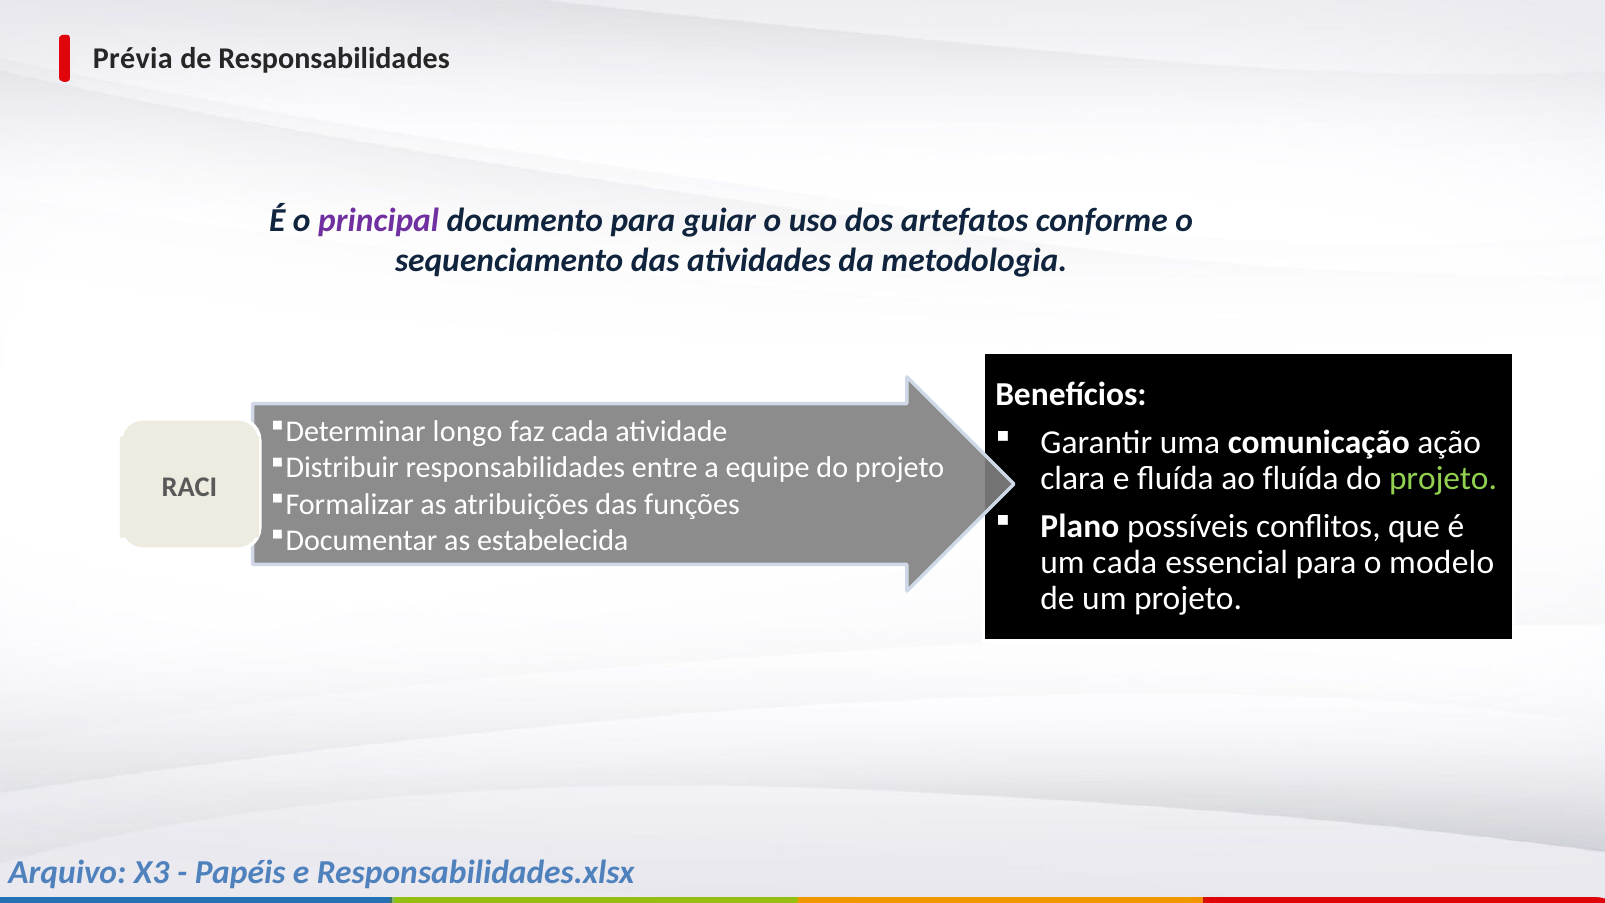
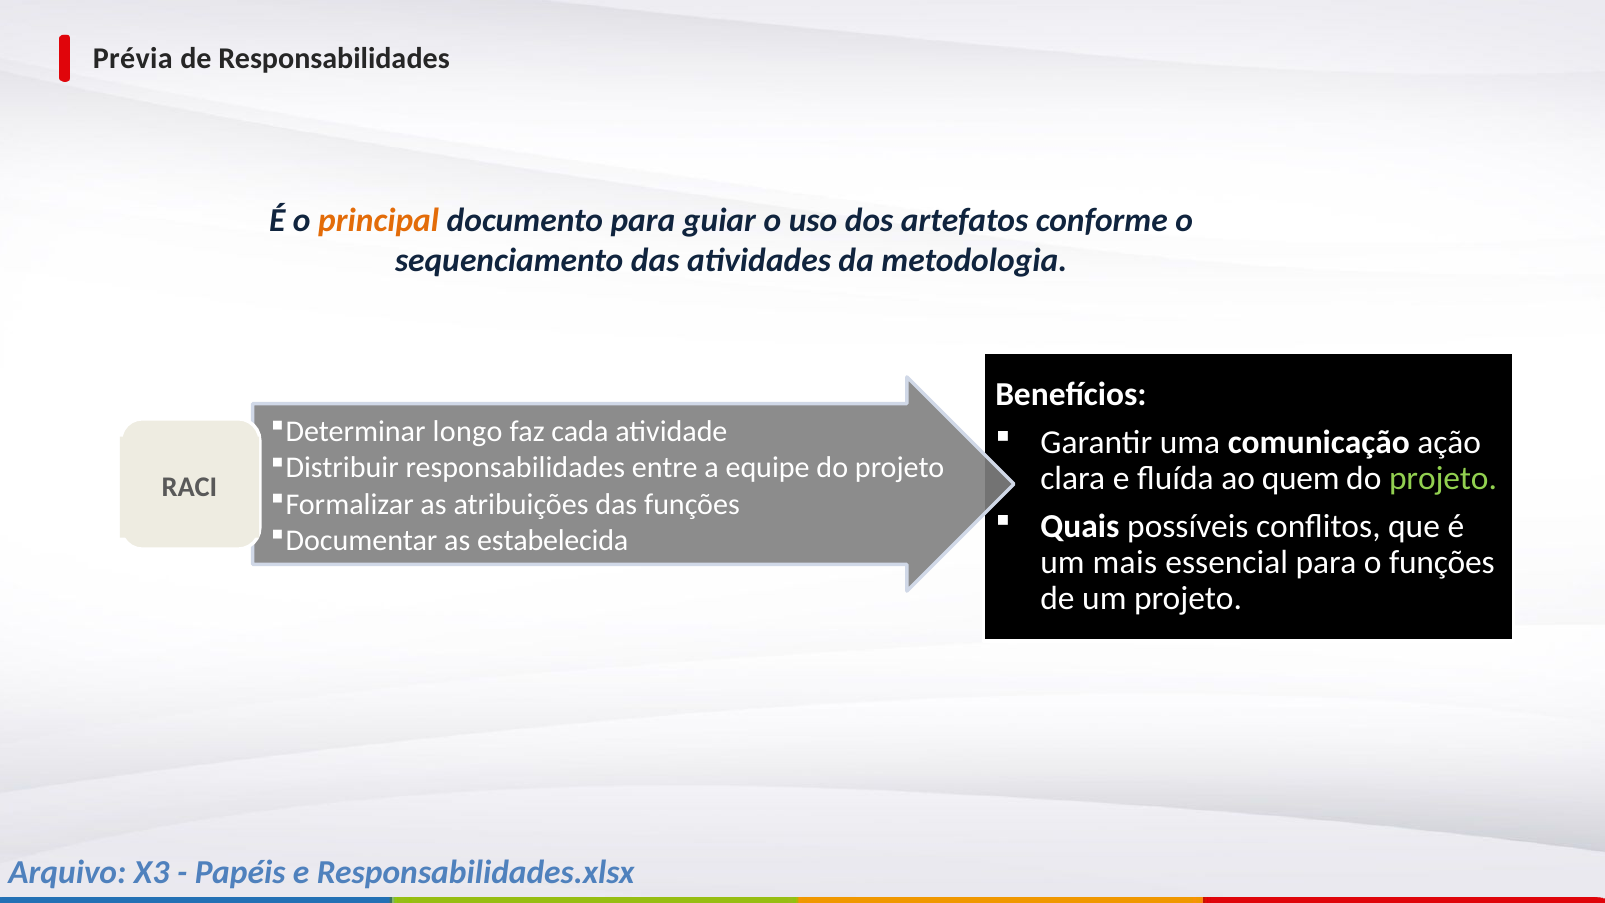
principal colour: purple -> orange (379, 220)
ao fluída: fluída -> quem (1301, 478)
Plano: Plano -> Quais (1080, 526)
um cada: cada -> mais (1125, 562)
o modelo: modelo -> funções (1442, 562)
